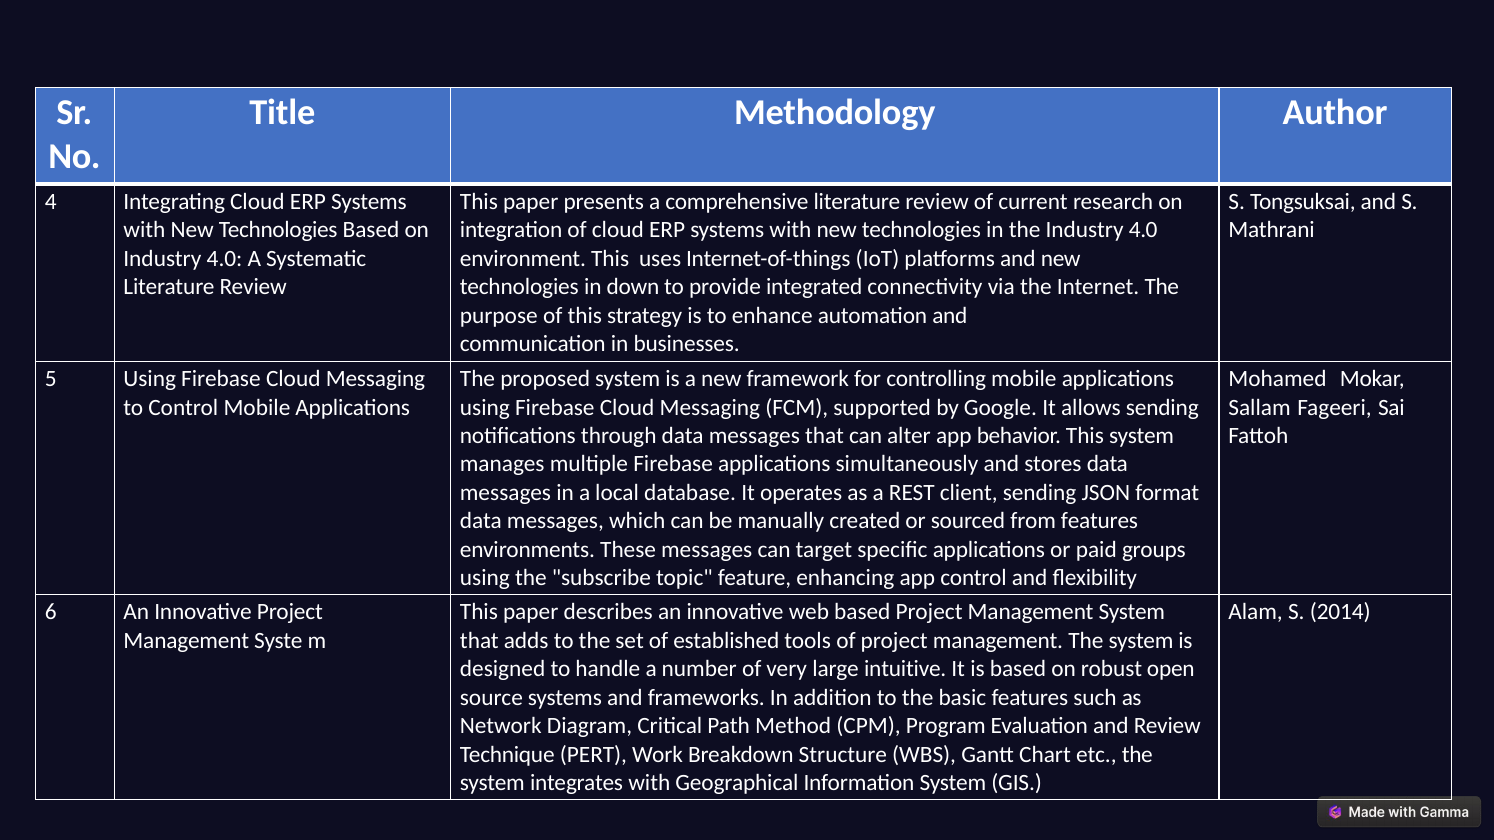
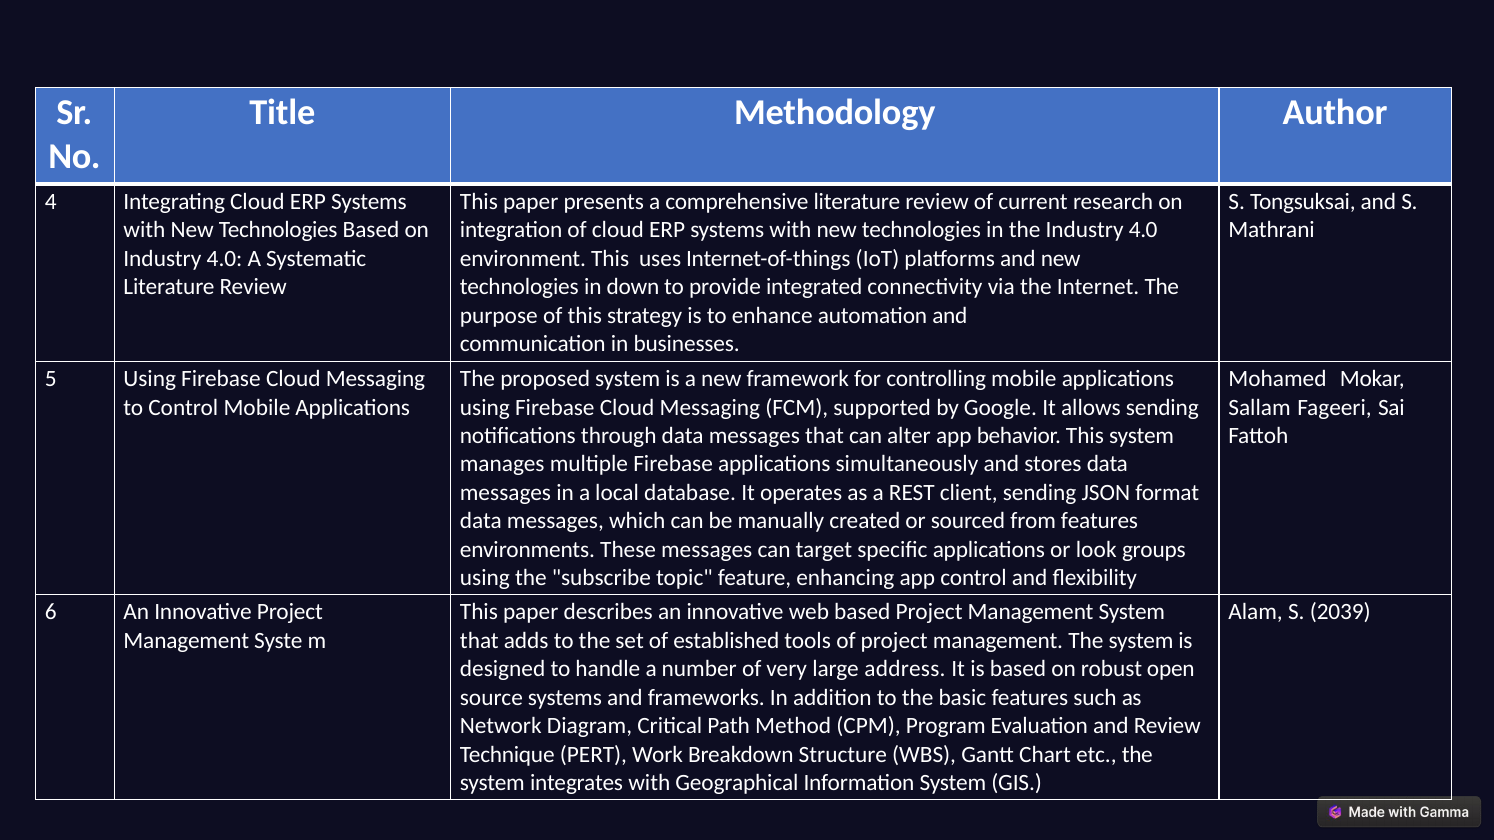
paid: paid -> look (1096, 550)
2014: 2014 -> 2039 (1340, 613)
intuitive: intuitive -> address (905, 670)
